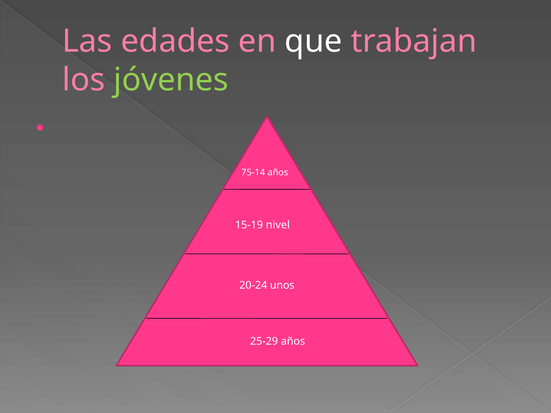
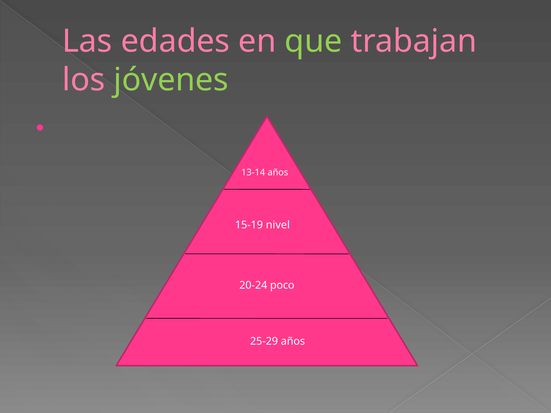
que colour: white -> light green (314, 41)
75-14: 75-14 -> 13-14 (253, 172)
unos: unos -> poco (282, 285)
